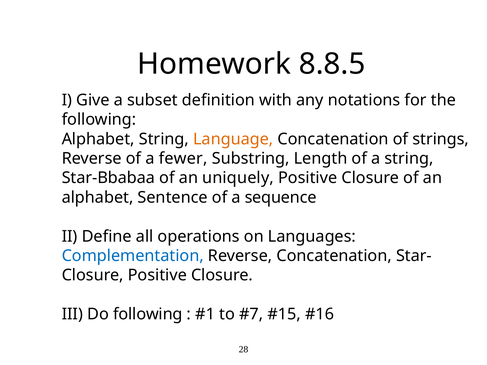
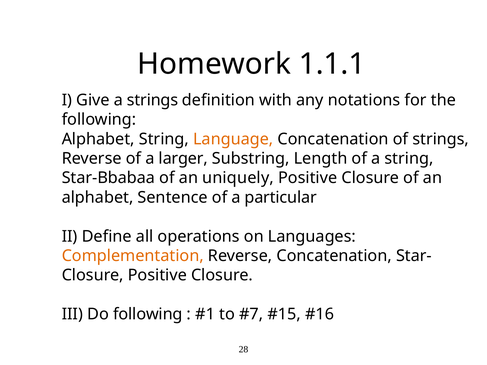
8.8.5: 8.8.5 -> 1.1.1 (332, 64)
a subset: subset -> strings (153, 100)
fewer: fewer -> larger (183, 159)
sequence: sequence -> particular (281, 198)
Complementation colour: blue -> orange (133, 256)
